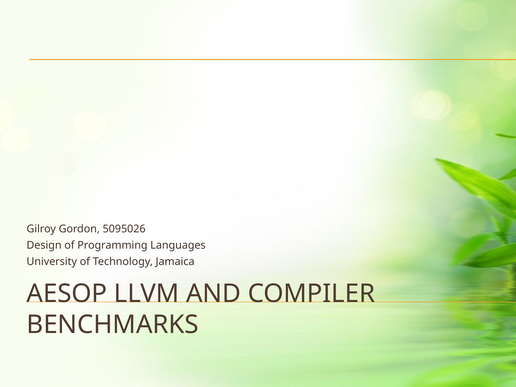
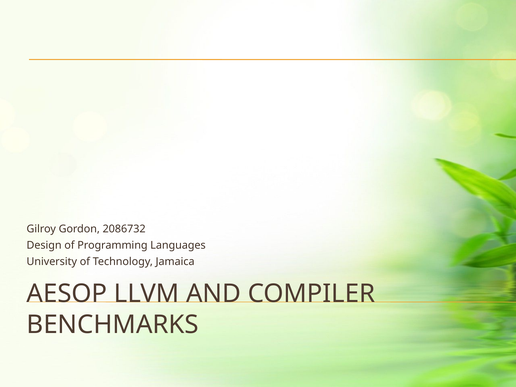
5095026: 5095026 -> 2086732 (124, 229)
